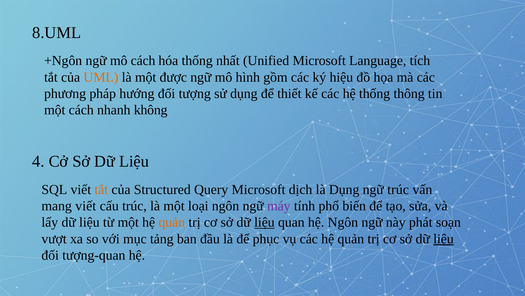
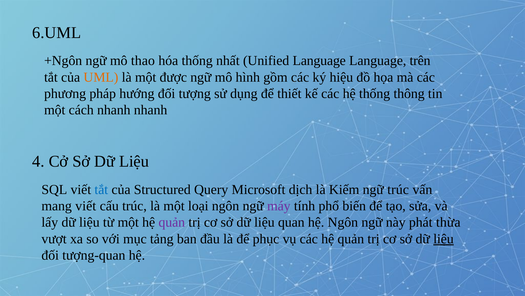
8.UML: 8.UML -> 6.UML (57, 33)
mô cách: cách -> thao (143, 61)
Unified Microsoft: Microsoft -> Language (319, 61)
tích: tích -> trên (420, 61)
nhanh không: không -> nhanh (151, 110)
tắt colour: orange -> blue (101, 189)
là Dụng: Dụng -> Kiếm (344, 189)
quản colour: orange -> purple (172, 222)
liệu underline: present -> none (264, 222)
soạn: soạn -> thừa (448, 222)
